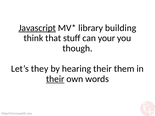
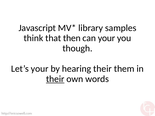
Javascript underline: present -> none (37, 28)
building: building -> samples (121, 28)
stuff: stuff -> then (72, 38)
Let’s they: they -> your (40, 69)
